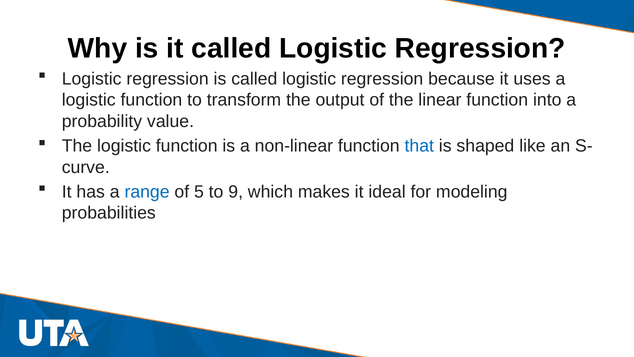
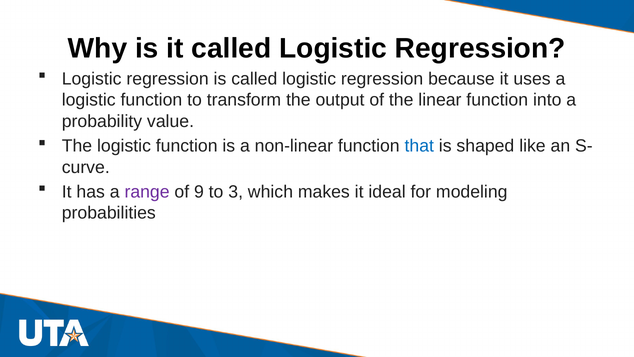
range colour: blue -> purple (147, 192)
5: 5 -> 9 (199, 192)
9: 9 -> 3 (236, 192)
